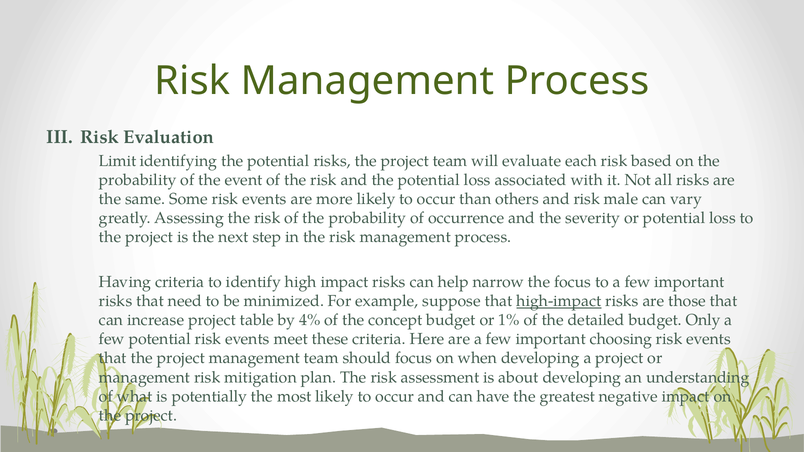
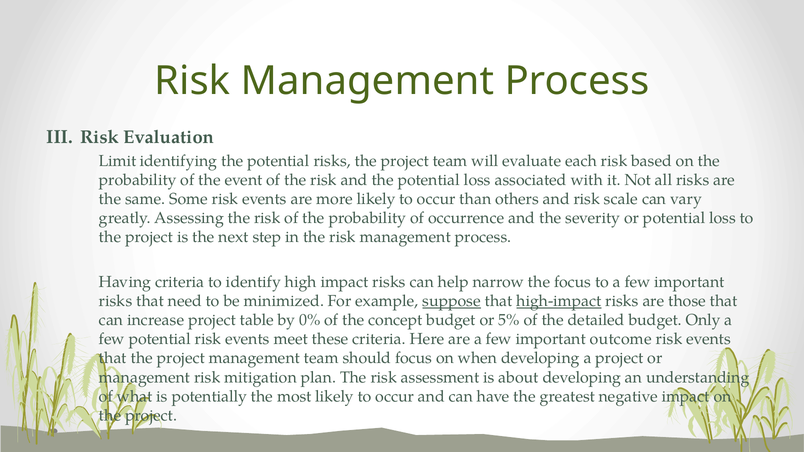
male: male -> scale (621, 199)
suppose underline: none -> present (452, 301)
4%: 4% -> 0% (310, 320)
1%: 1% -> 5% (509, 320)
choosing: choosing -> outcome (621, 339)
